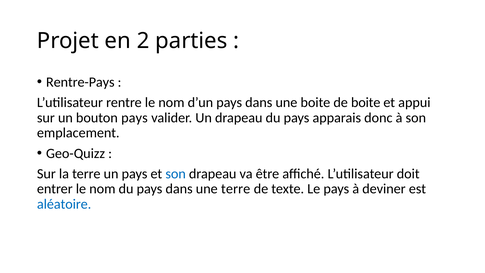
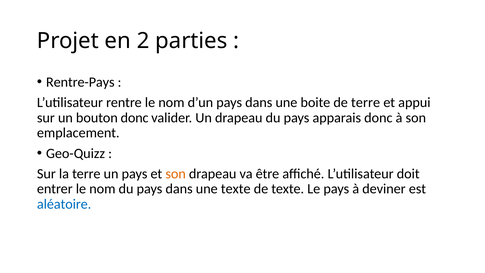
de boite: boite -> terre (366, 102)
bouton pays: pays -> donc (135, 118)
son colour: blue -> orange (176, 174)
une terre: terre -> texte (236, 189)
